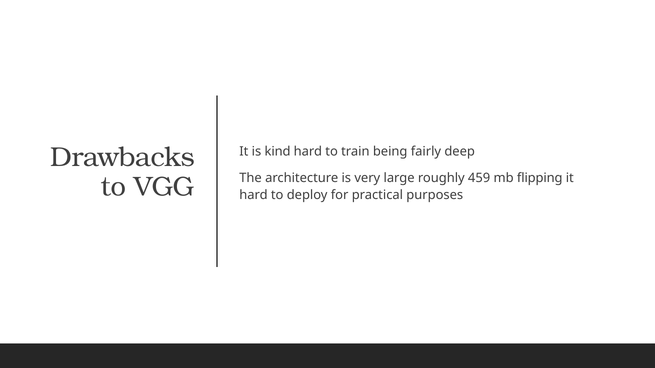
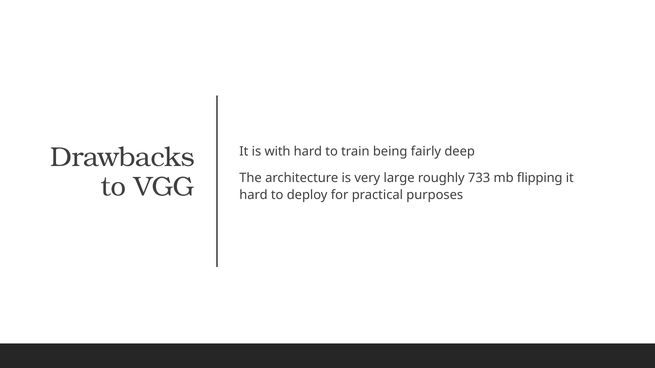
kind: kind -> with (278, 151)
459: 459 -> 733 (479, 178)
